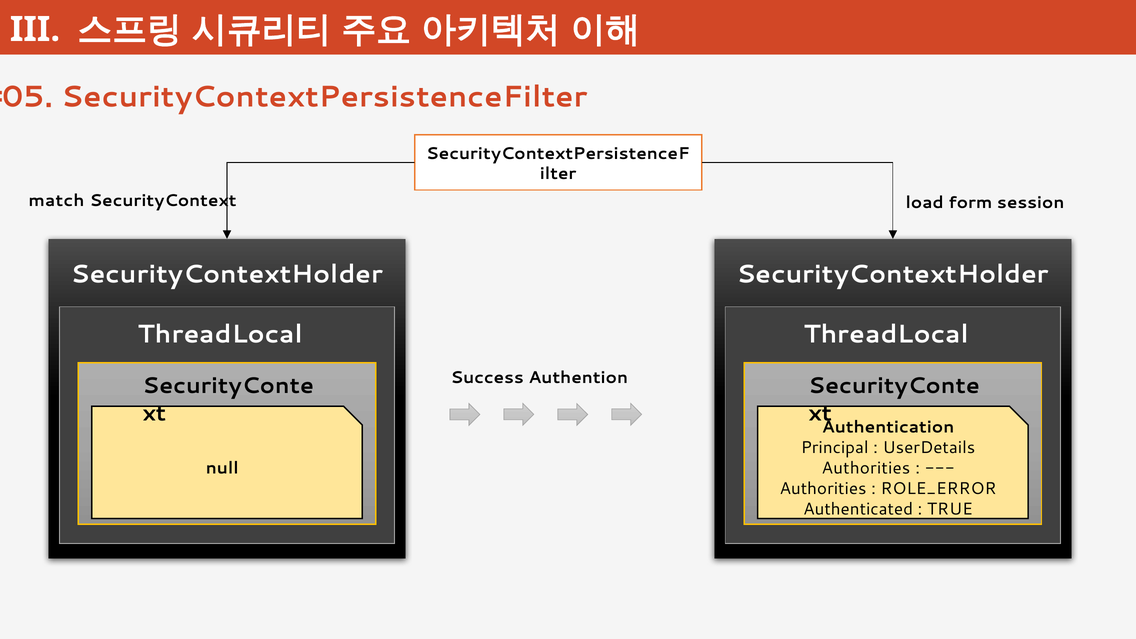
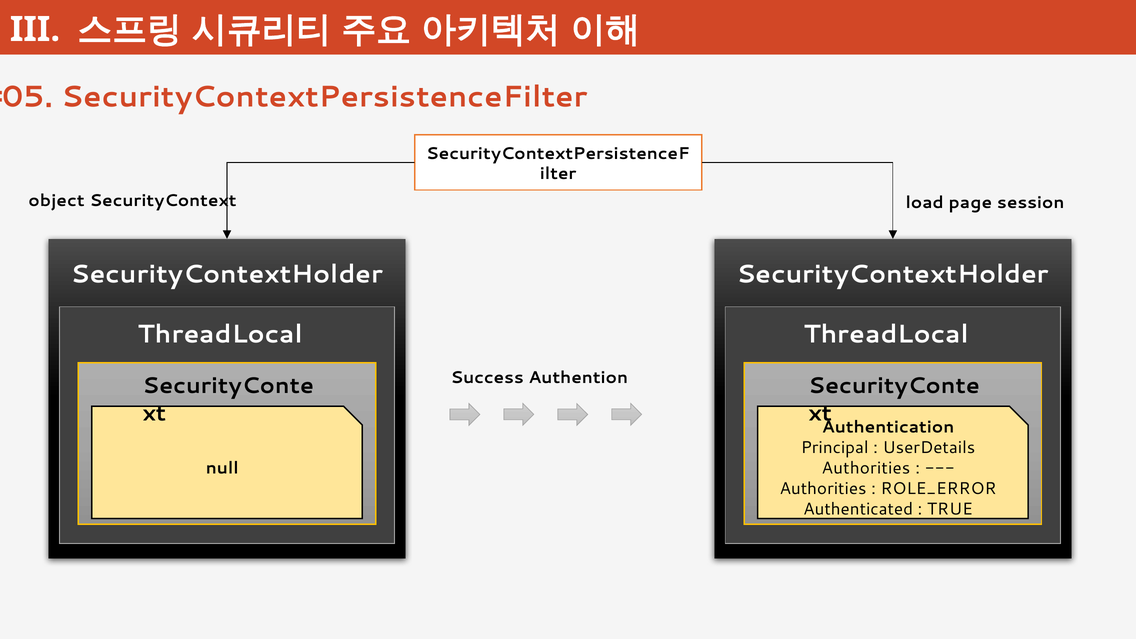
match: match -> object (56, 200)
form: form -> page (970, 202)
